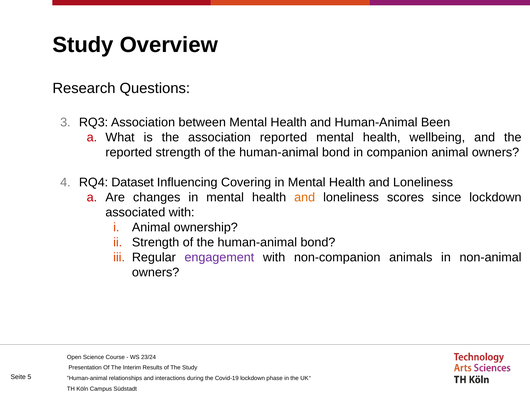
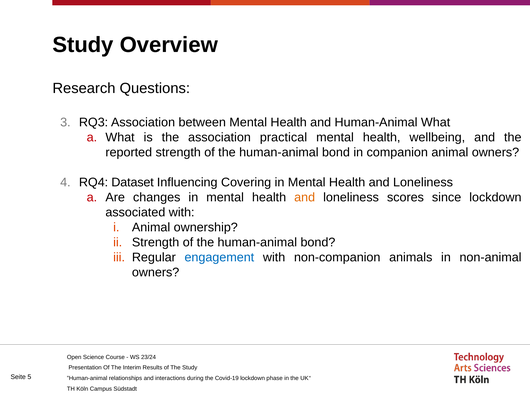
Human-Animal Been: Been -> What (436, 122)
association reported: reported -> practical (283, 137)
engagement colour: purple -> blue (219, 258)
